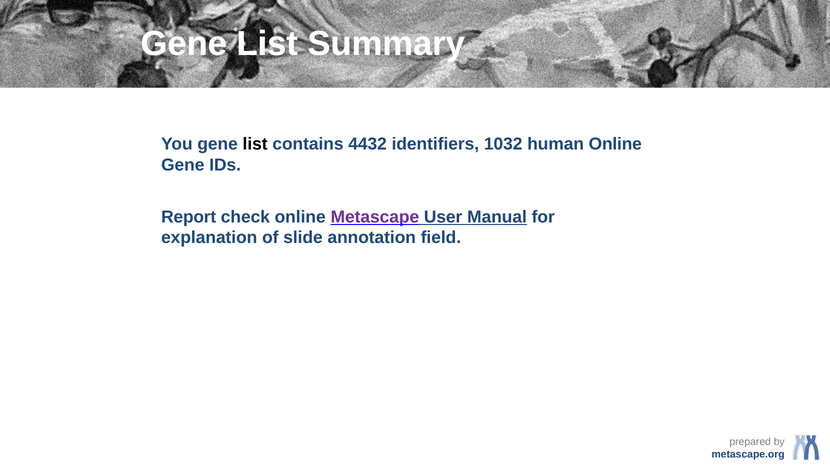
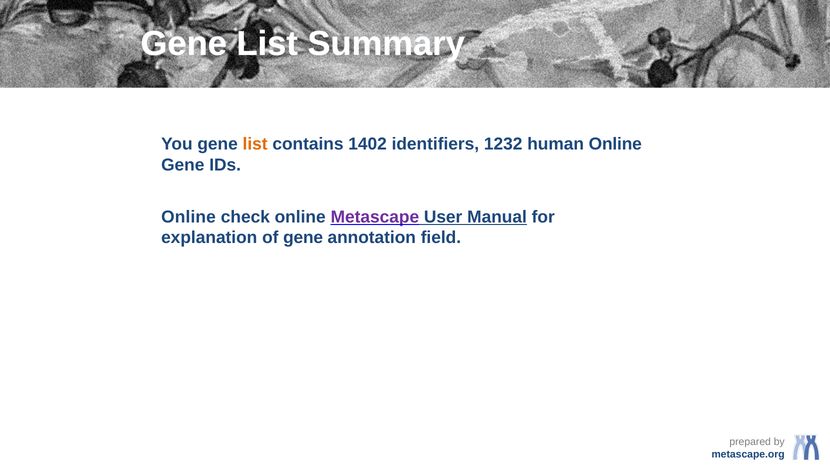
list colour: black -> orange (255, 144)
4432: 4432 -> 1402 (368, 144)
1032: 1032 -> 1232 (503, 144)
Report: Report -> Online (189, 217)
of slide: slide -> gene (303, 238)
